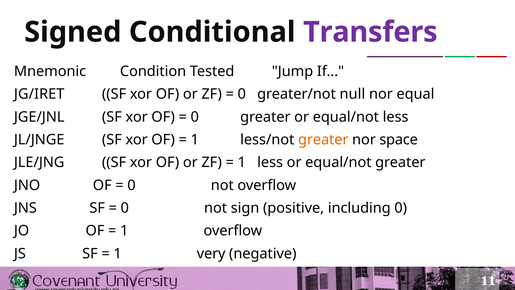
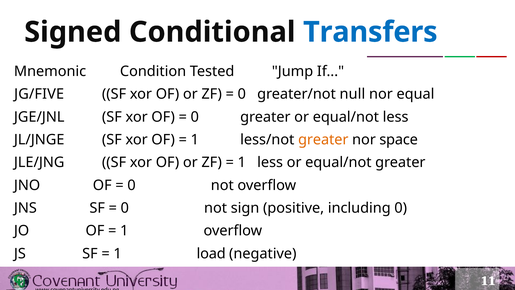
Transfers colour: purple -> blue (370, 32)
JG/IRET: JG/IRET -> JG/FIVE (39, 94)
very: very -> load (211, 253)
